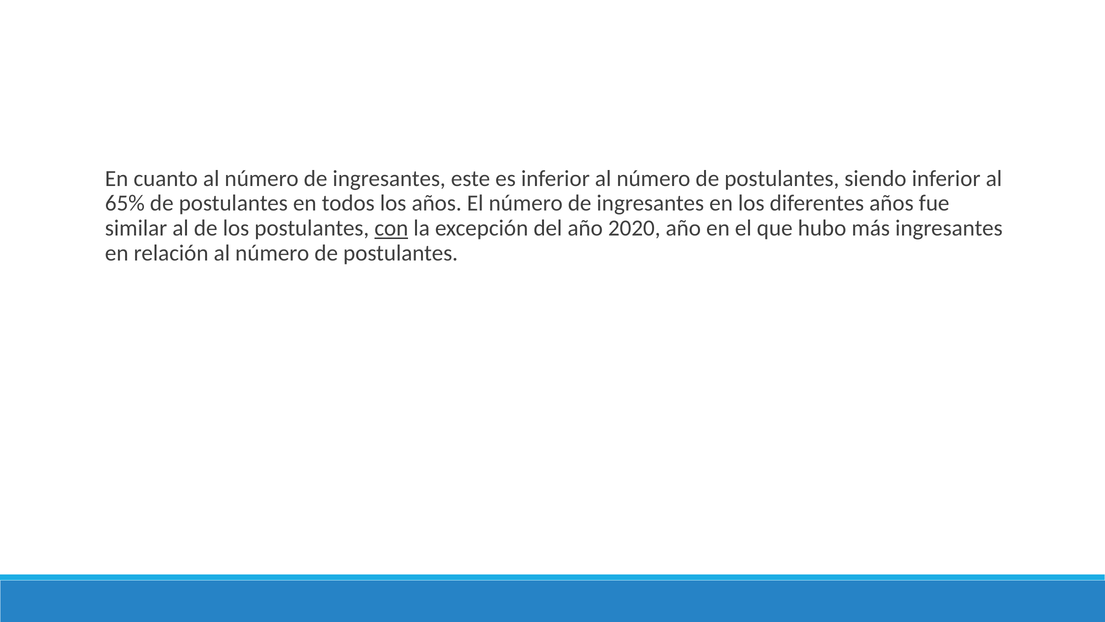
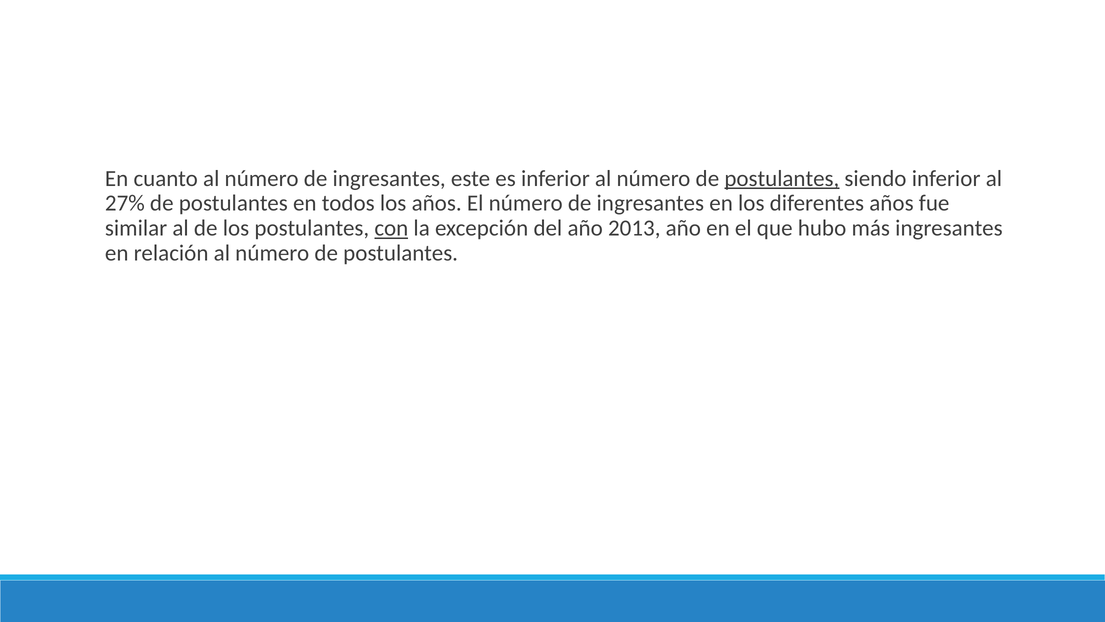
postulantes underline: none -> present (782, 178)
65%: 65% -> 27% (125, 203)
2020: 2020 -> 2013 (634, 228)
